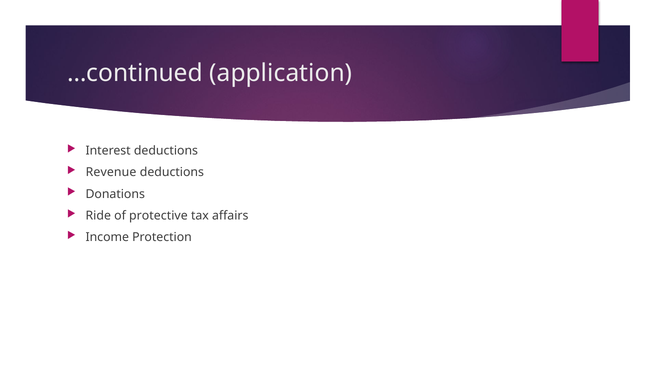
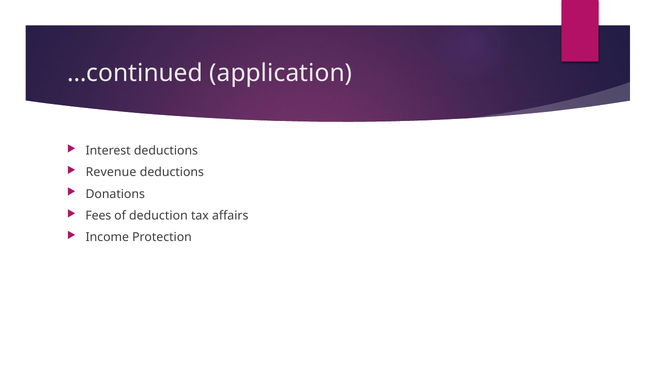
Ride: Ride -> Fees (98, 216)
protective: protective -> deduction (158, 216)
